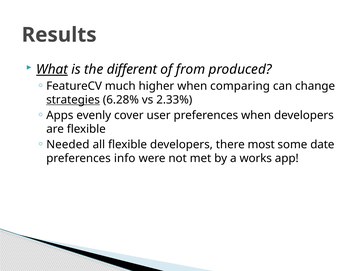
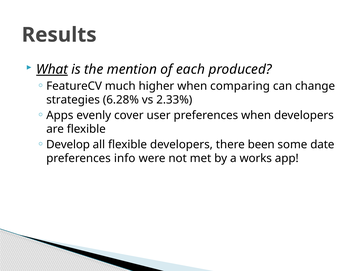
different: different -> mention (132, 70)
from: from -> each (191, 70)
strategies underline: present -> none (73, 100)
Needed: Needed -> Develop (68, 145)
most: most -> been (261, 145)
